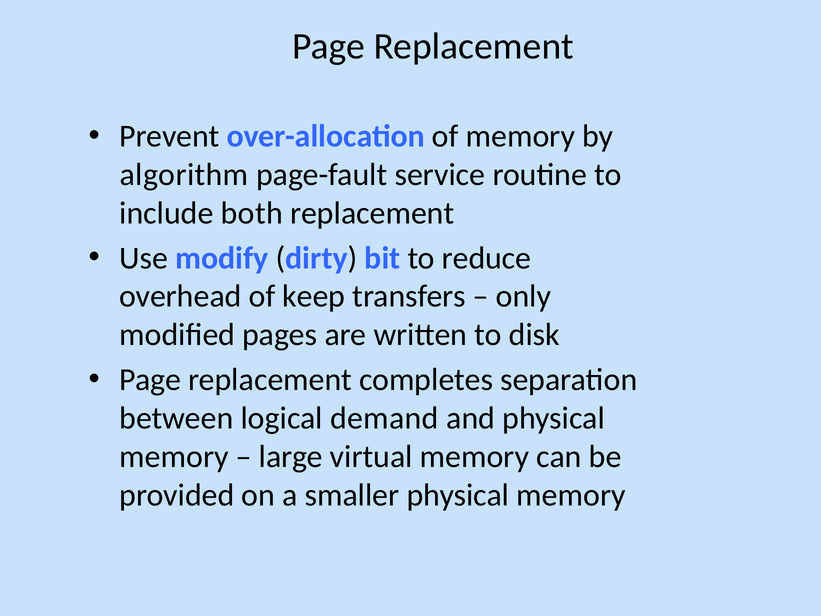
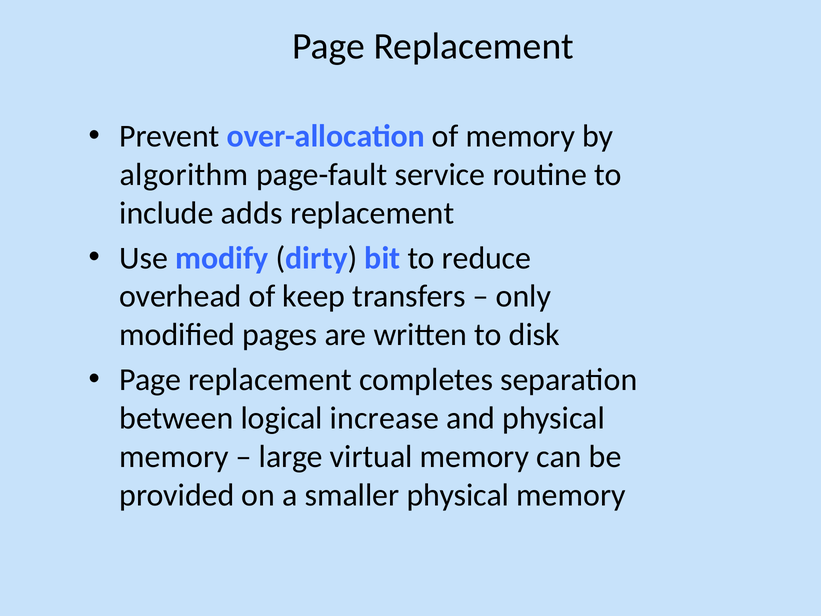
both: both -> adds (252, 213)
demand: demand -> increase (385, 418)
